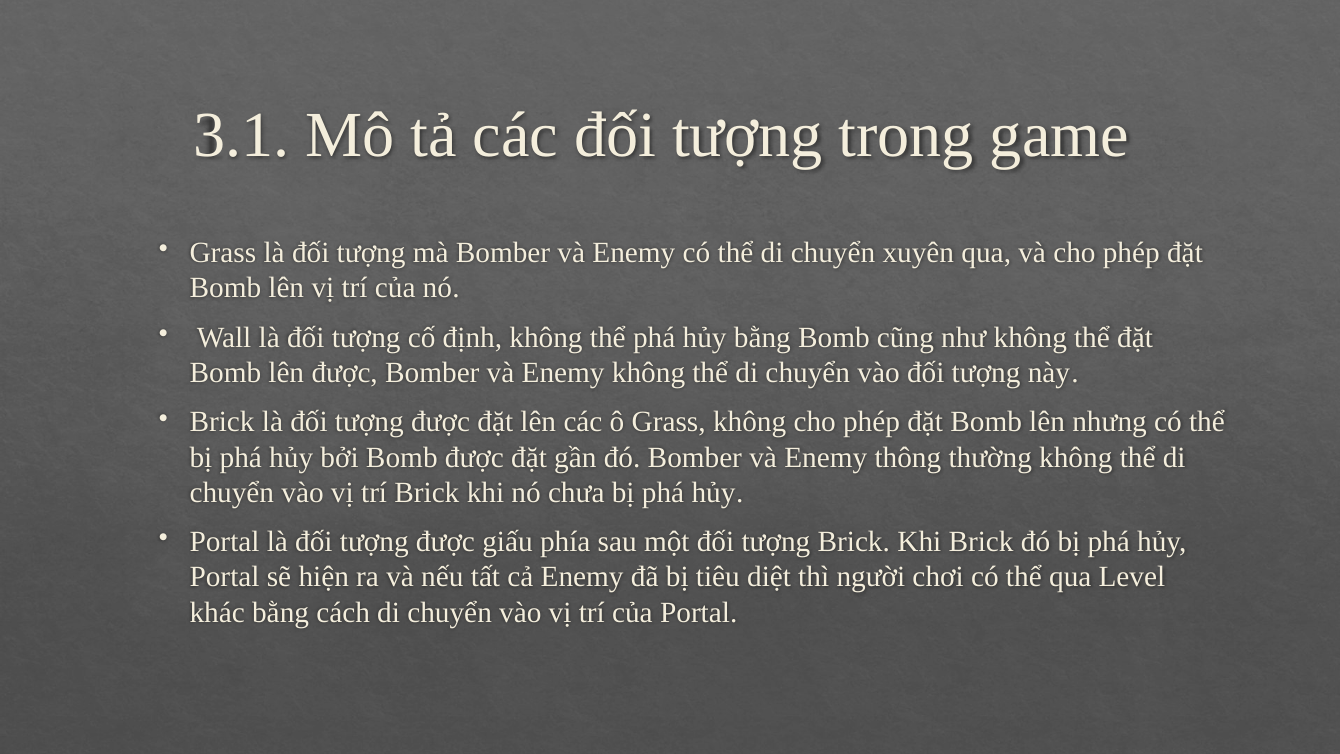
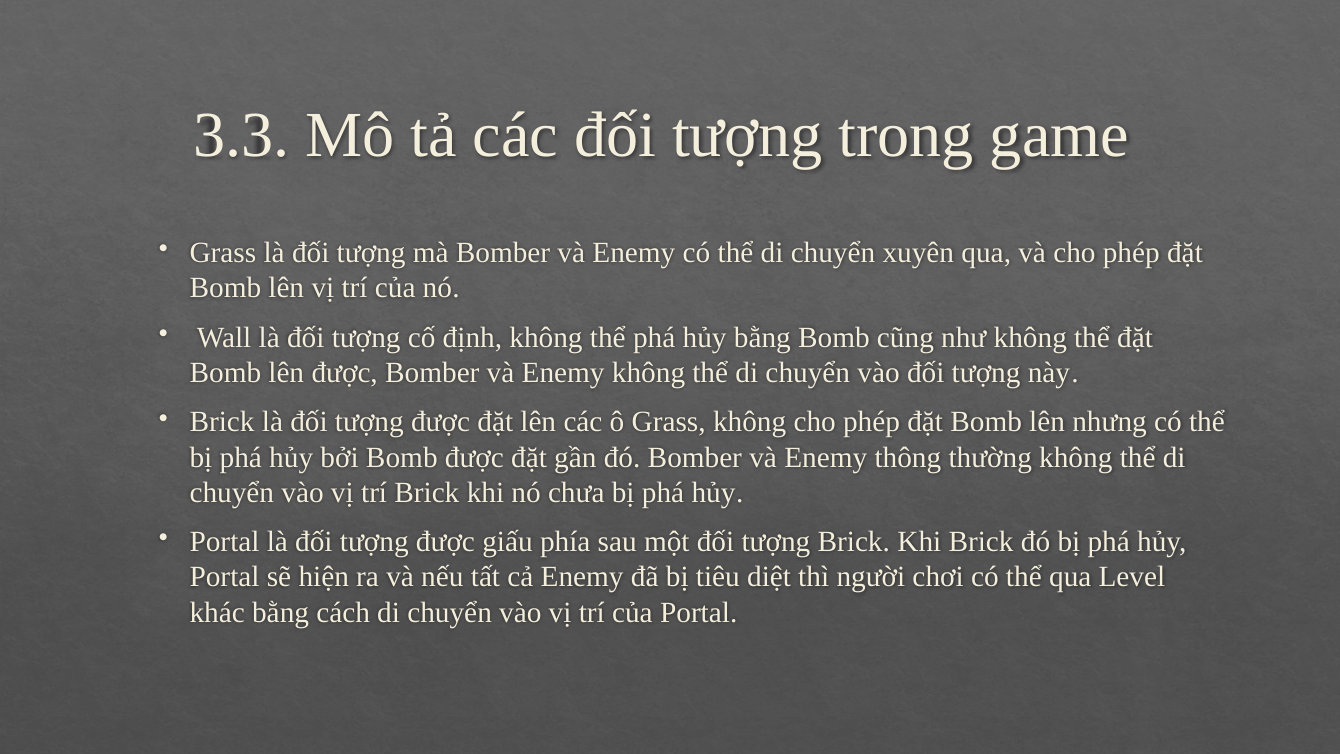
3.1: 3.1 -> 3.3 (241, 136)
